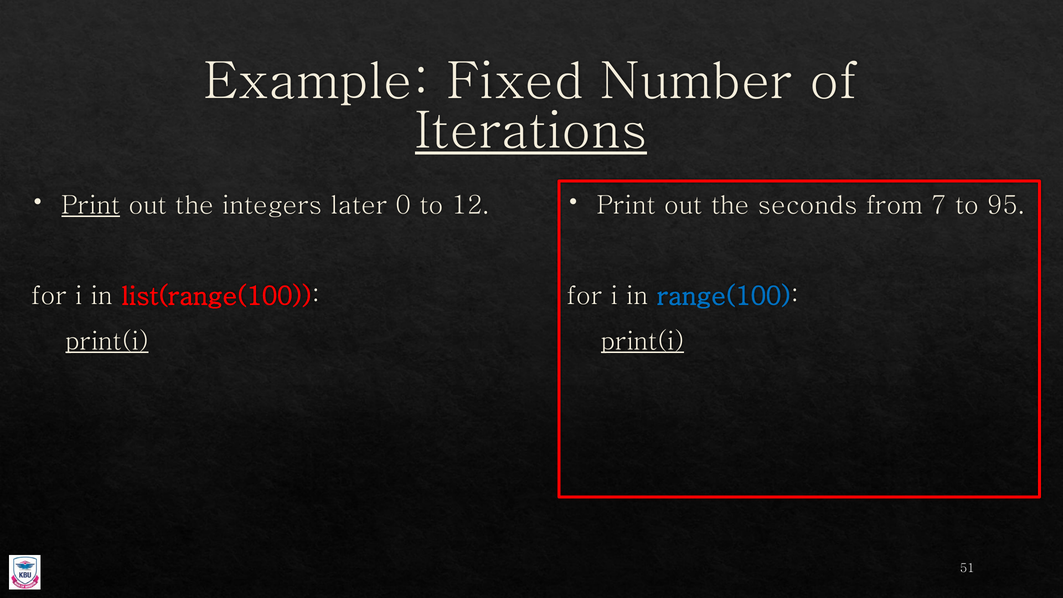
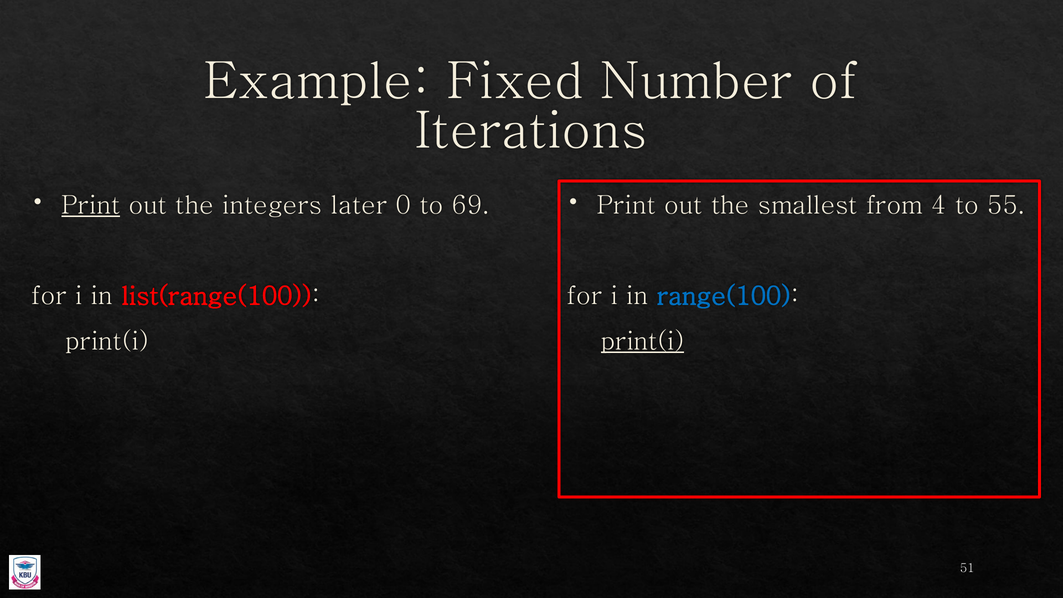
Iterations underline: present -> none (531, 131)
12: 12 -> 69 (471, 205)
seconds: seconds -> smallest (808, 205)
7: 7 -> 4 (939, 205)
95: 95 -> 55 (1006, 205)
print(i underline: present -> none (107, 341)
